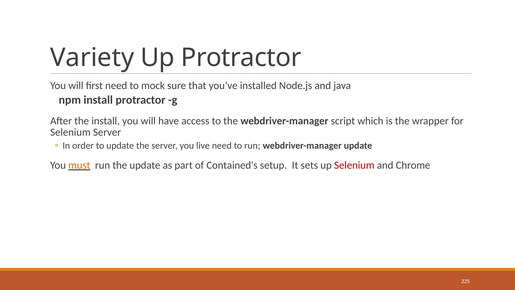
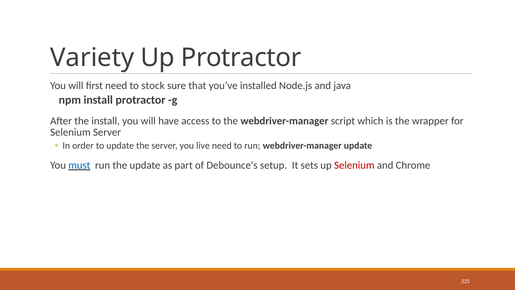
mock: mock -> stock (153, 86)
must colour: orange -> blue (79, 165)
Contained's: Contained's -> Debounce's (232, 165)
